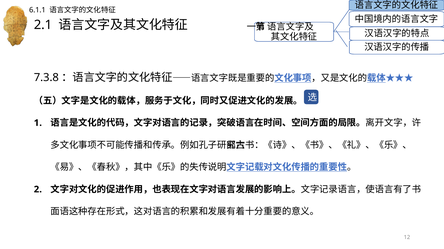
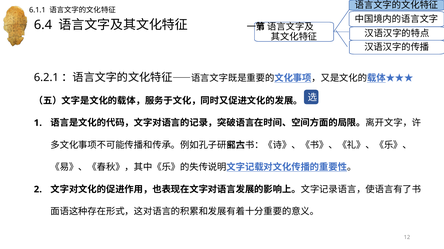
2.1: 2.1 -> 6.4 (43, 25)
7.3.8: 7.3.8 -> 6.2.1 (46, 78)
